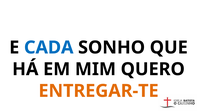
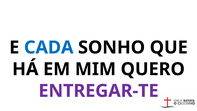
ENTREGAR-TE colour: orange -> purple (99, 91)
